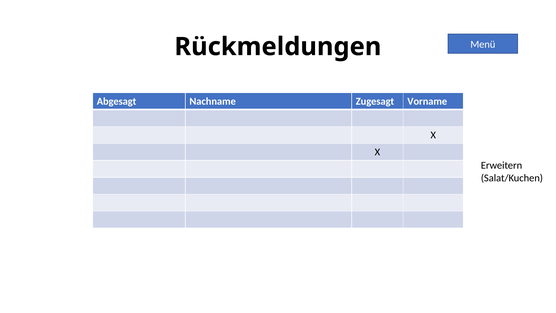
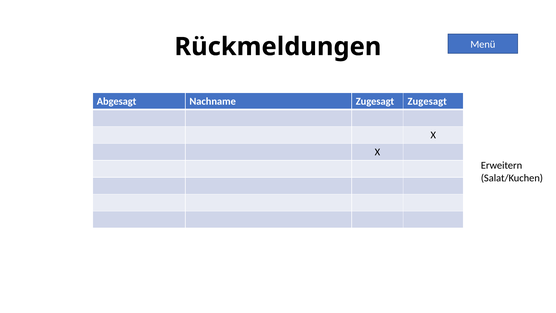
Zugesagt Vorname: Vorname -> Zugesagt (427, 101)
